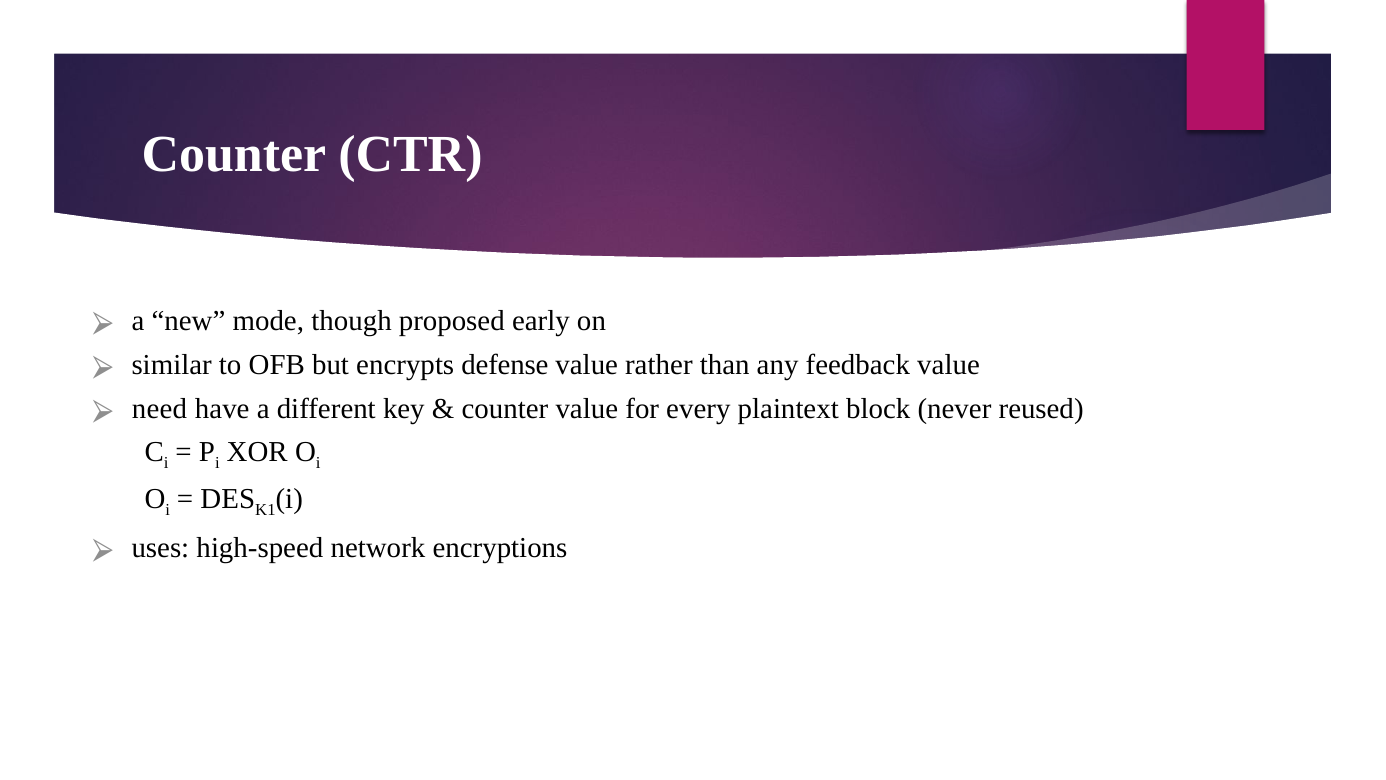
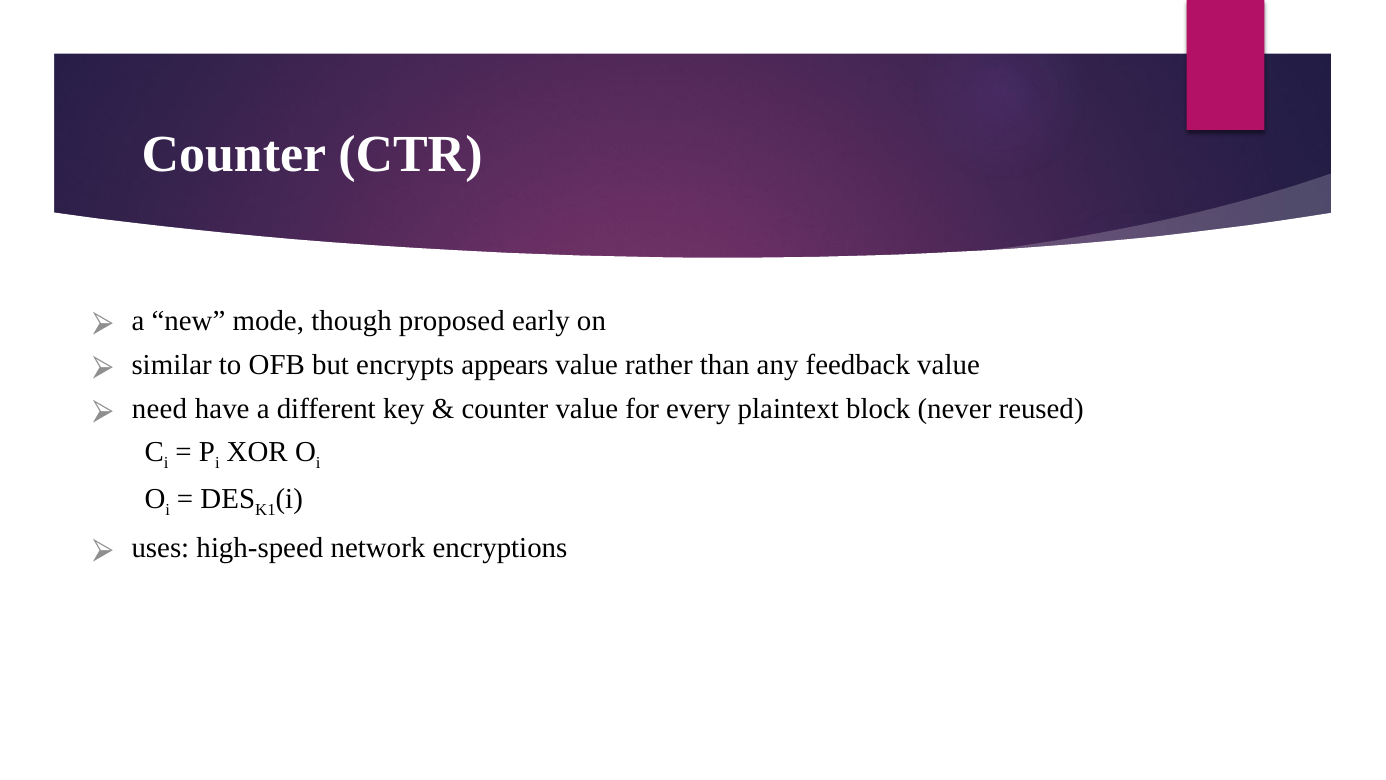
defense: defense -> appears (505, 365)
